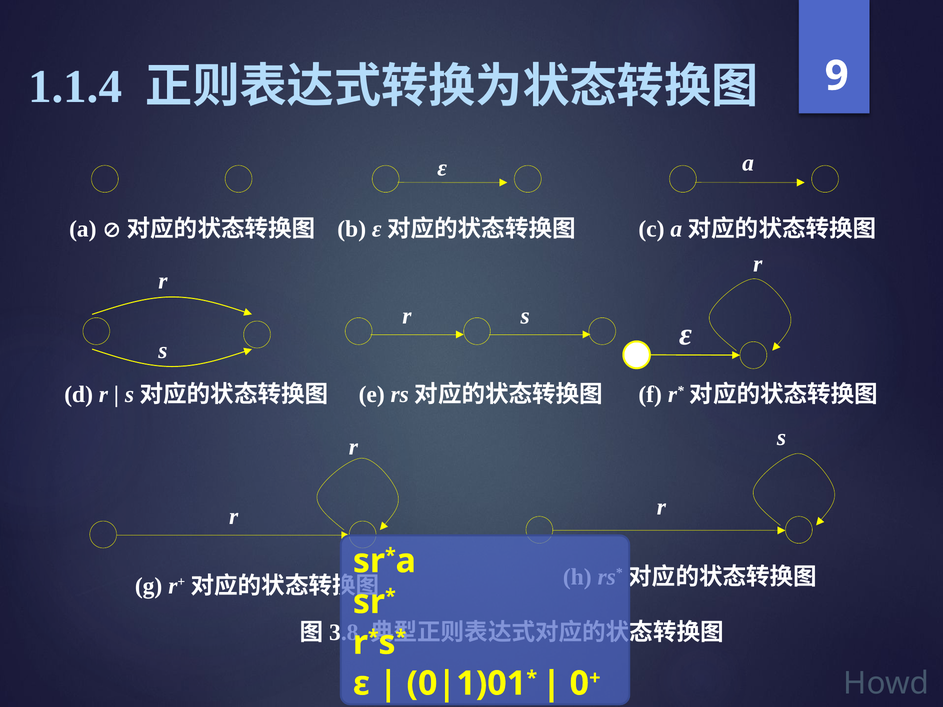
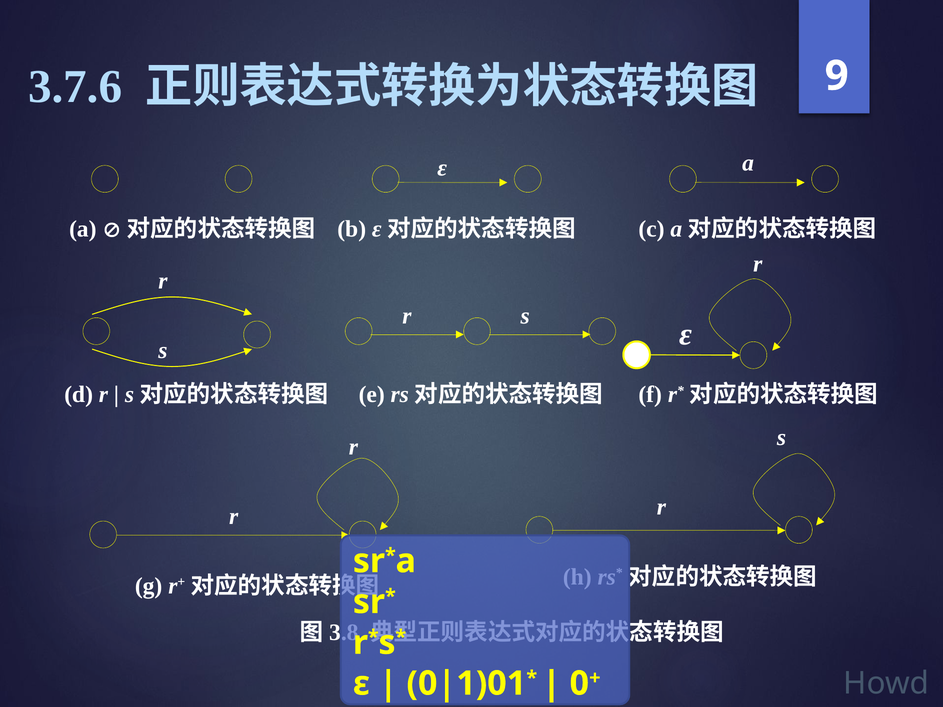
1.1.4: 1.1.4 -> 3.7.6 (75, 87)
